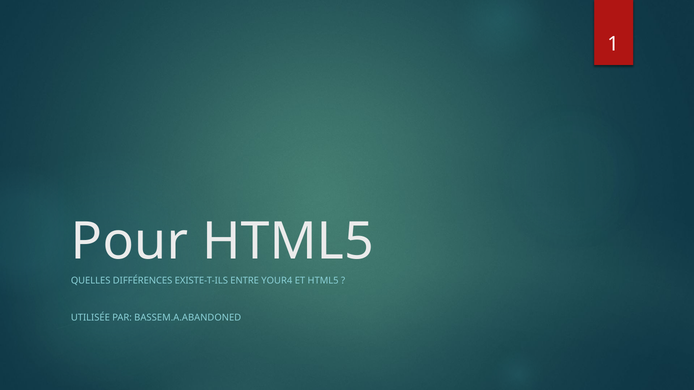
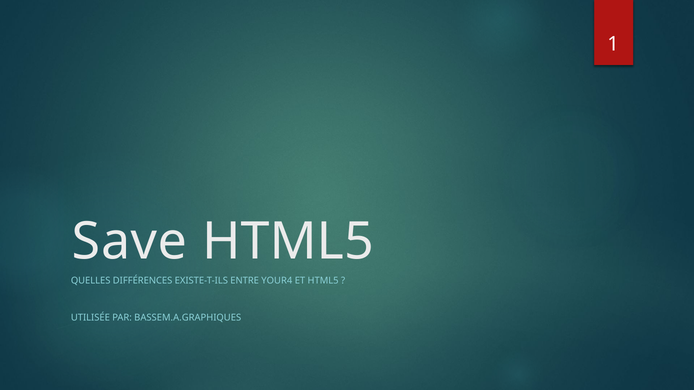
Pour: Pour -> Save (130, 242)
BASSEM.A.ABANDONED: BASSEM.A.ABANDONED -> BASSEM.A.GRAPHIQUES (188, 318)
